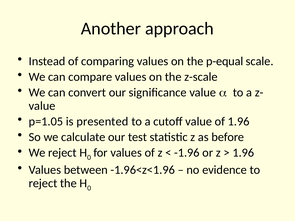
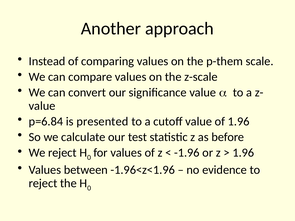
p-equal: p-equal -> p-them (225, 61)
p=1.05: p=1.05 -> p=6.84 (46, 122)
